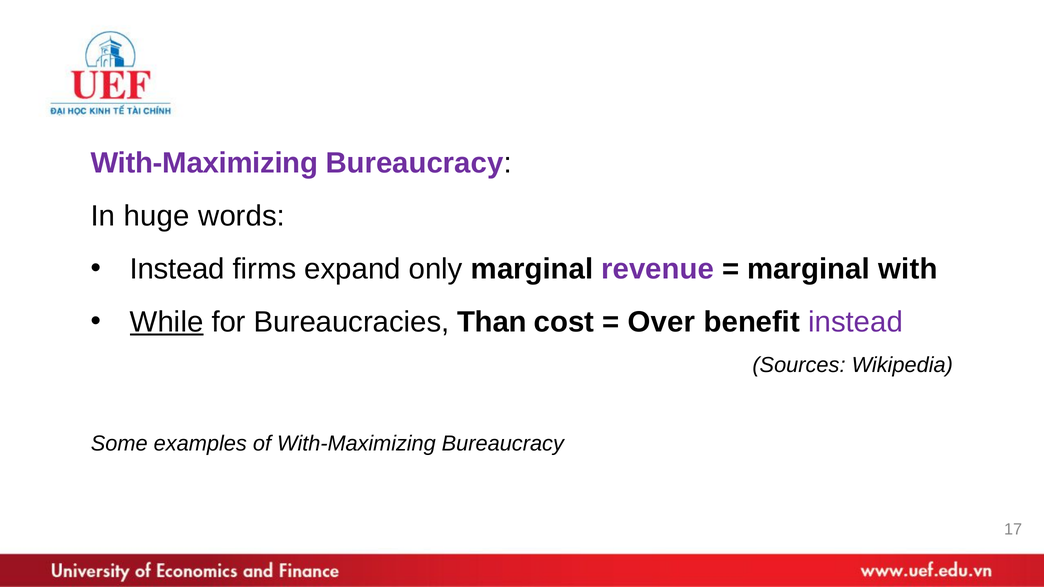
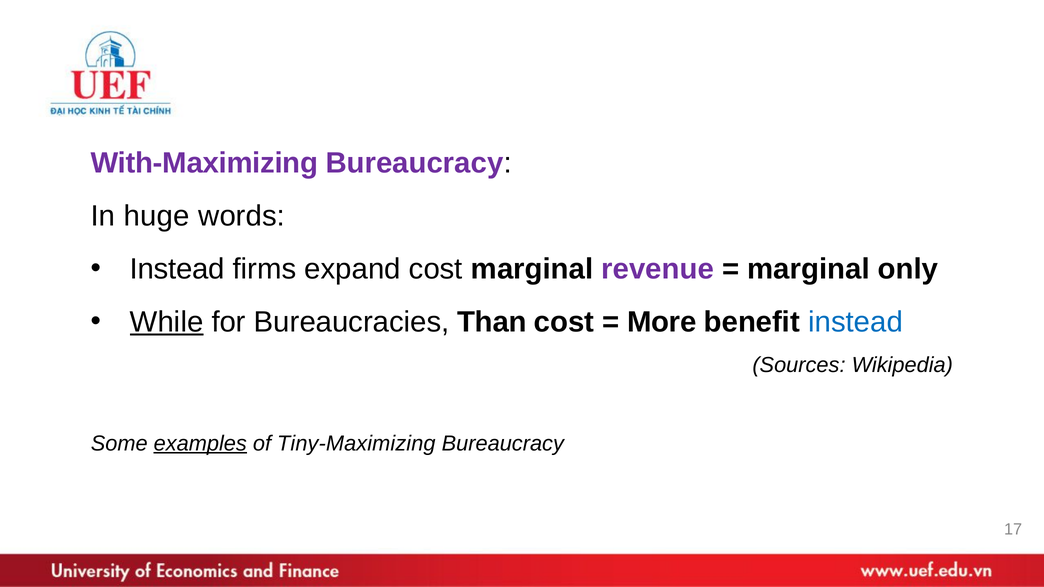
expand only: only -> cost (436, 269)
with: with -> only (908, 269)
Over: Over -> More (662, 322)
instead colour: purple -> blue (856, 322)
examples underline: none -> present (200, 444)
of With-Maximizing: With-Maximizing -> Tiny-Maximizing (356, 444)
